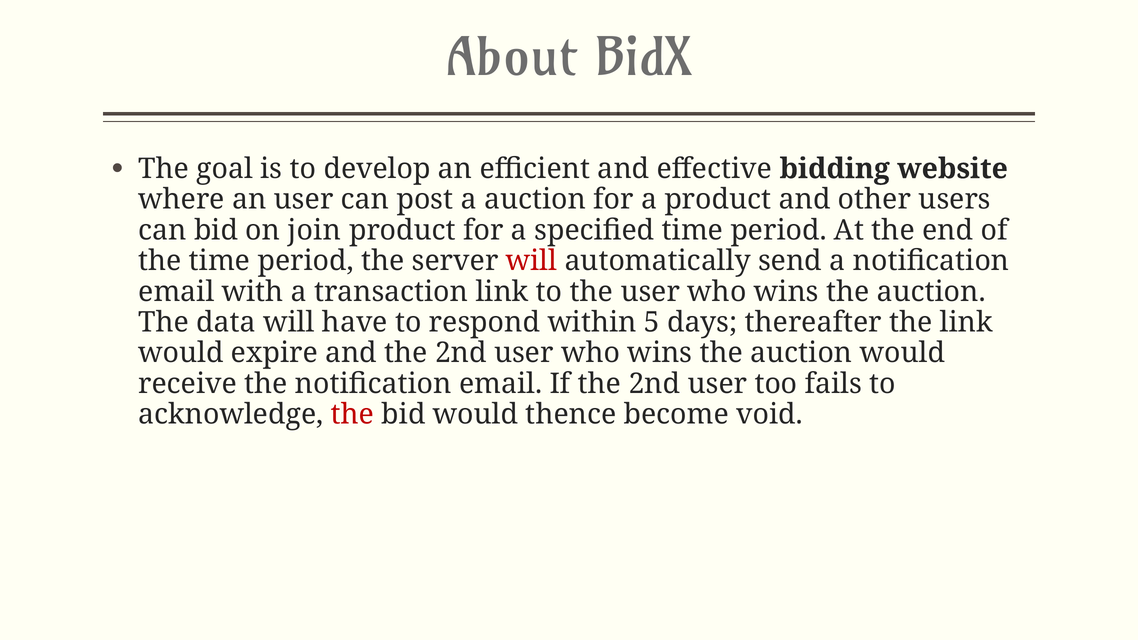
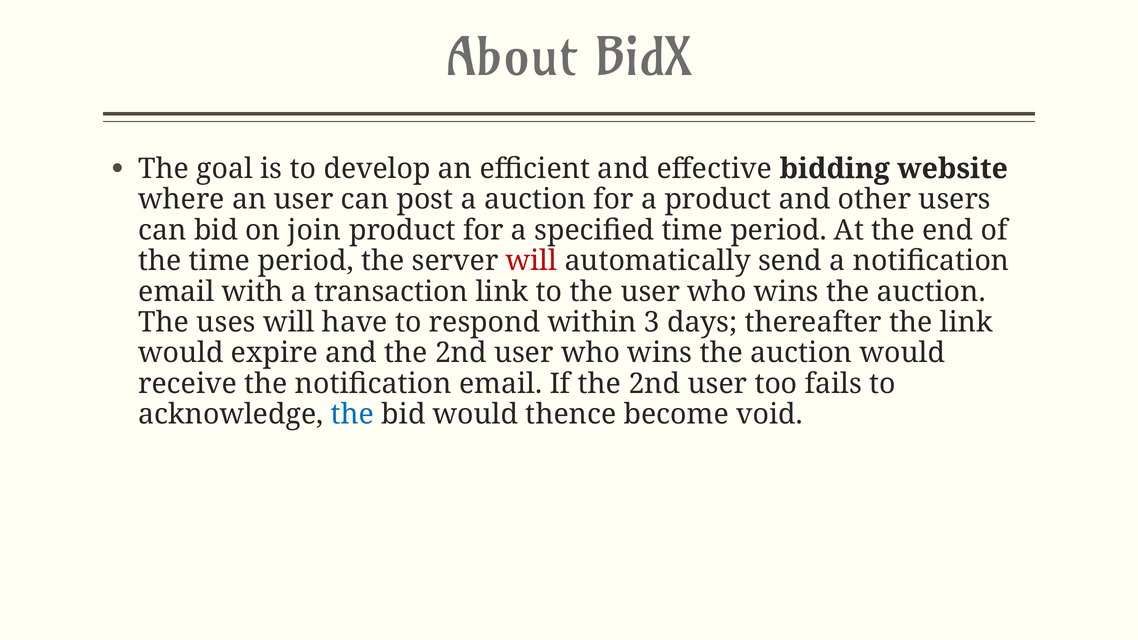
data: data -> uses (226, 322)
5: 5 -> 3 (652, 322)
the colour: red -> blue (352, 415)
